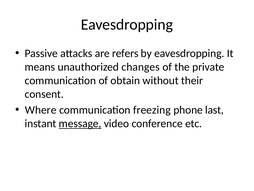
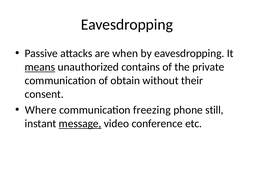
refers: refers -> when (125, 53)
means underline: none -> present (40, 67)
changes: changes -> contains (141, 67)
last: last -> still (214, 110)
